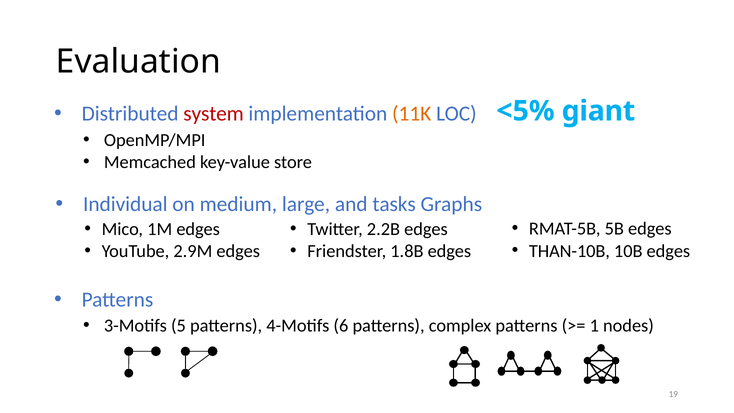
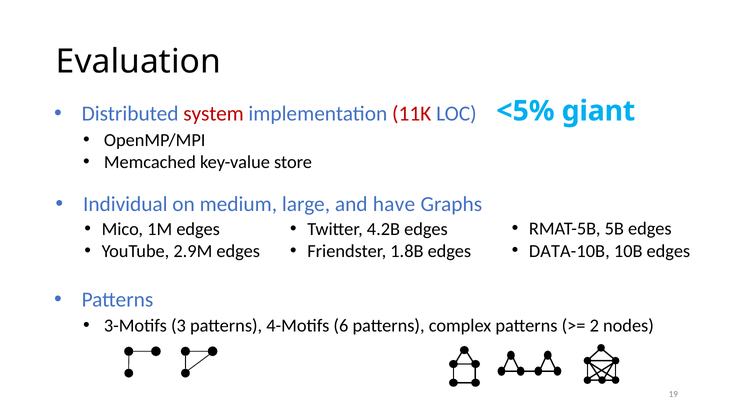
11K colour: orange -> red (412, 114)
tasks: tasks -> have (394, 204)
2.2B: 2.2B -> 4.2B (383, 229)
THAN-10B: THAN-10B -> DATA-10B (569, 251)
5: 5 -> 3 (178, 325)
1: 1 -> 2 (594, 325)
